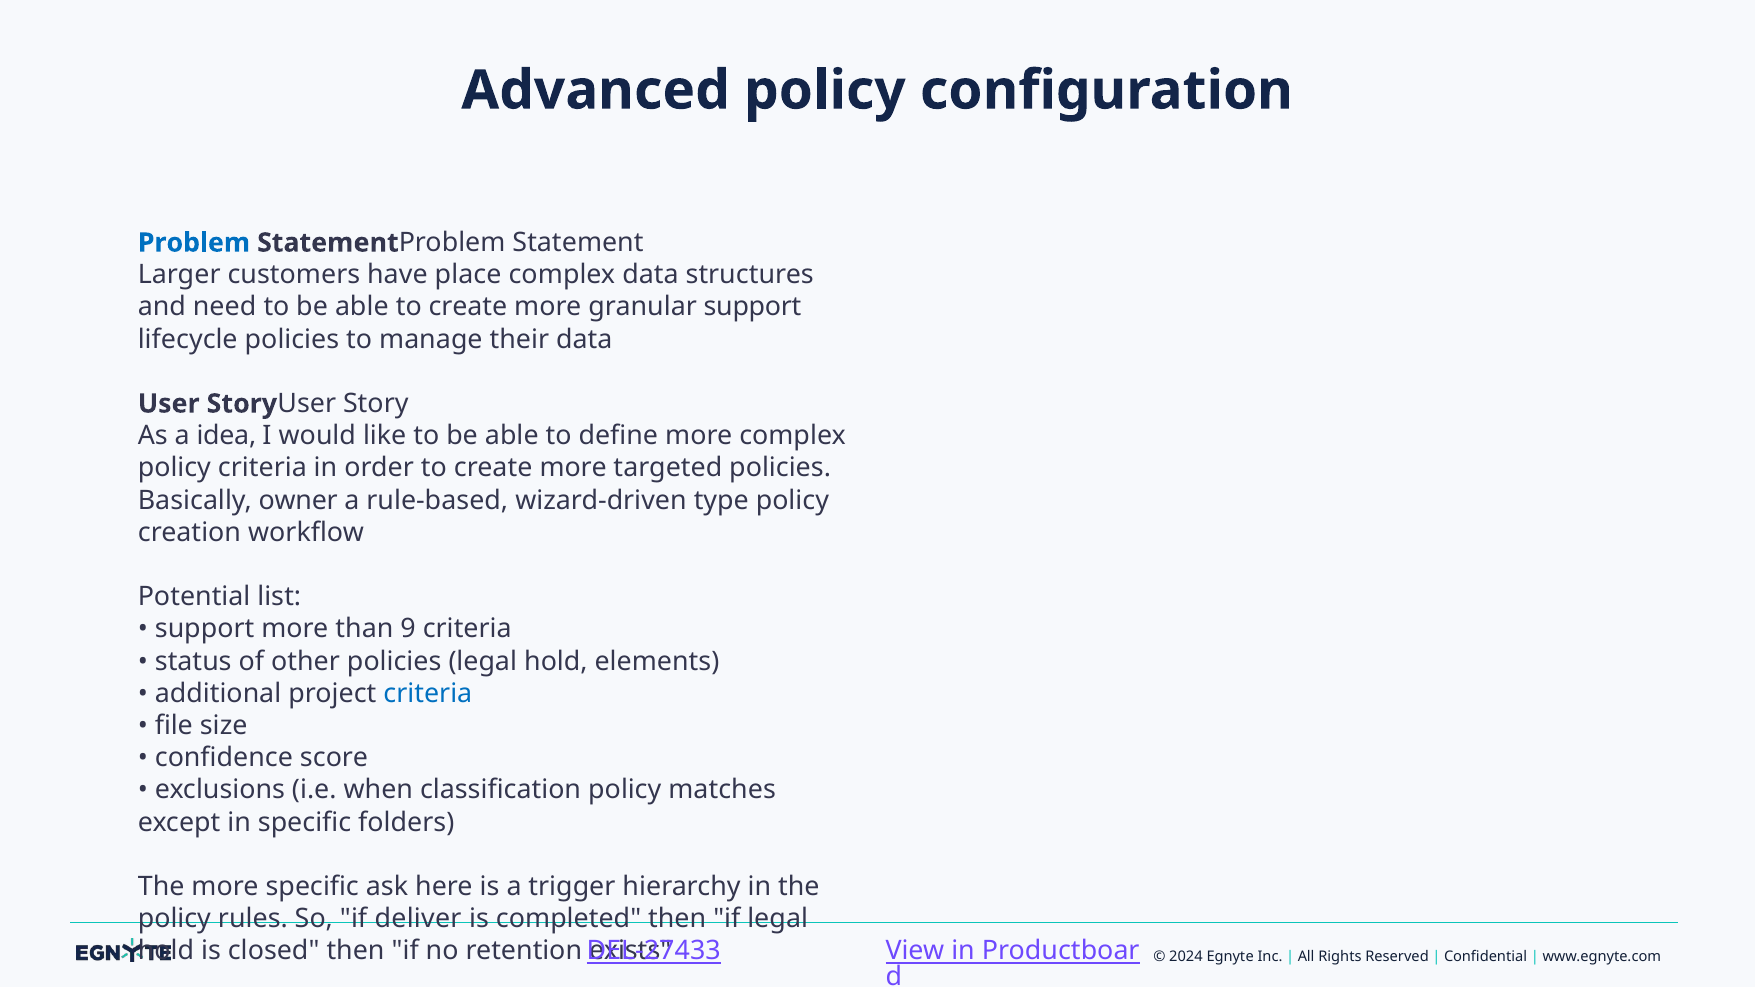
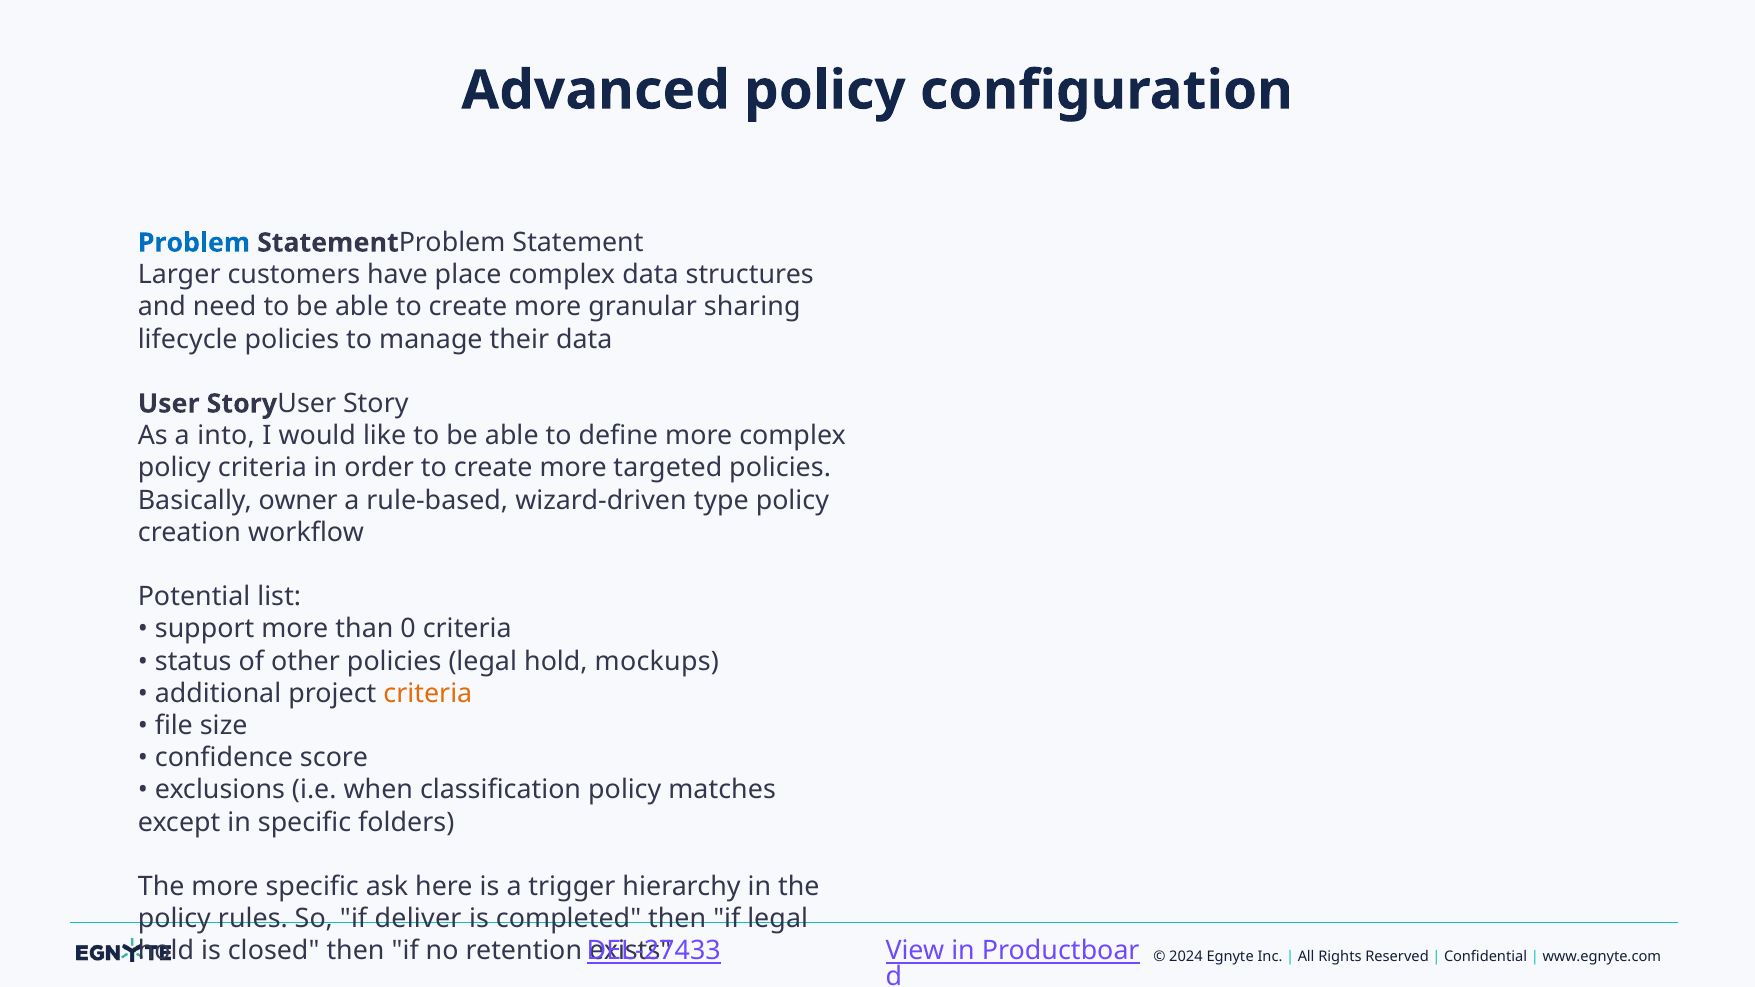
granular support: support -> sharing (752, 307)
idea: idea -> into (226, 436)
9: 9 -> 0 (408, 629)
elements: elements -> mockups (657, 661)
criteria colour: blue -> orange (428, 694)
